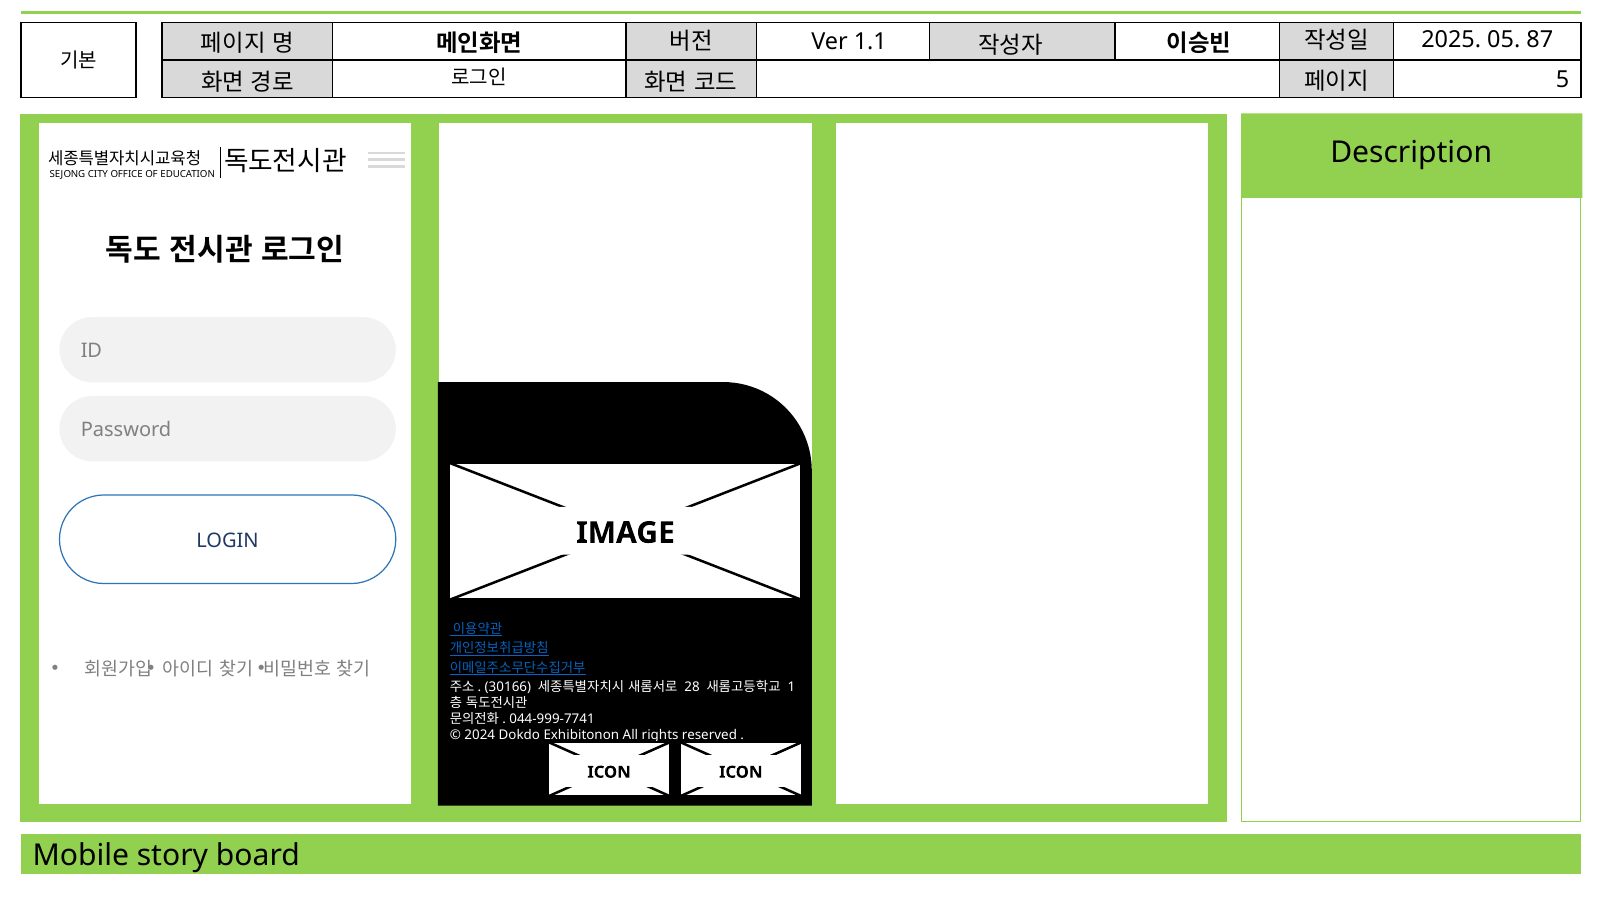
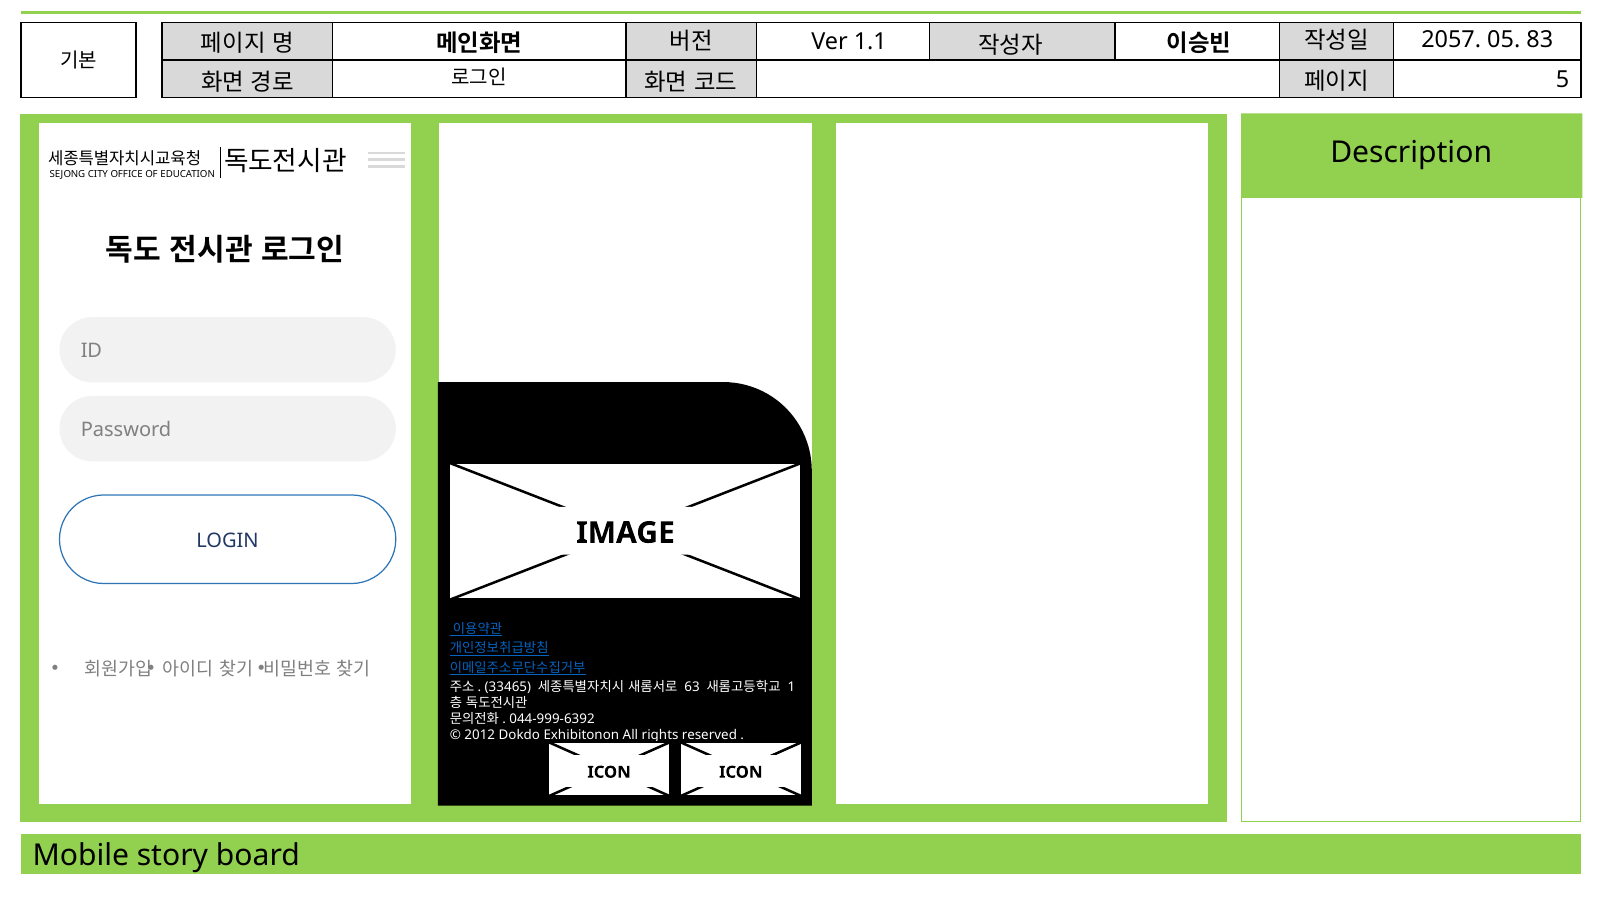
2025: 2025 -> 2057 (1451, 40)
87: 87 -> 83 (1540, 40)
30166: 30166 -> 33465 (508, 687)
28: 28 -> 63 (692, 687)
044-999-7741: 044-999-7741 -> 044-999-6392 (552, 719)
2024: 2024 -> 2012 (480, 735)
